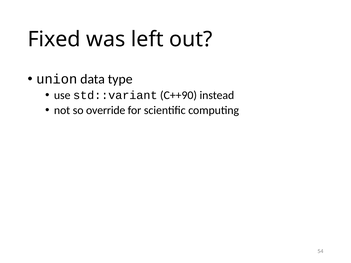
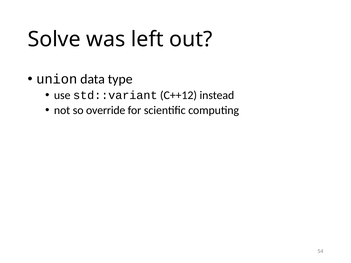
Fixed: Fixed -> Solve (54, 39)
C++90: C++90 -> C++12 (178, 95)
